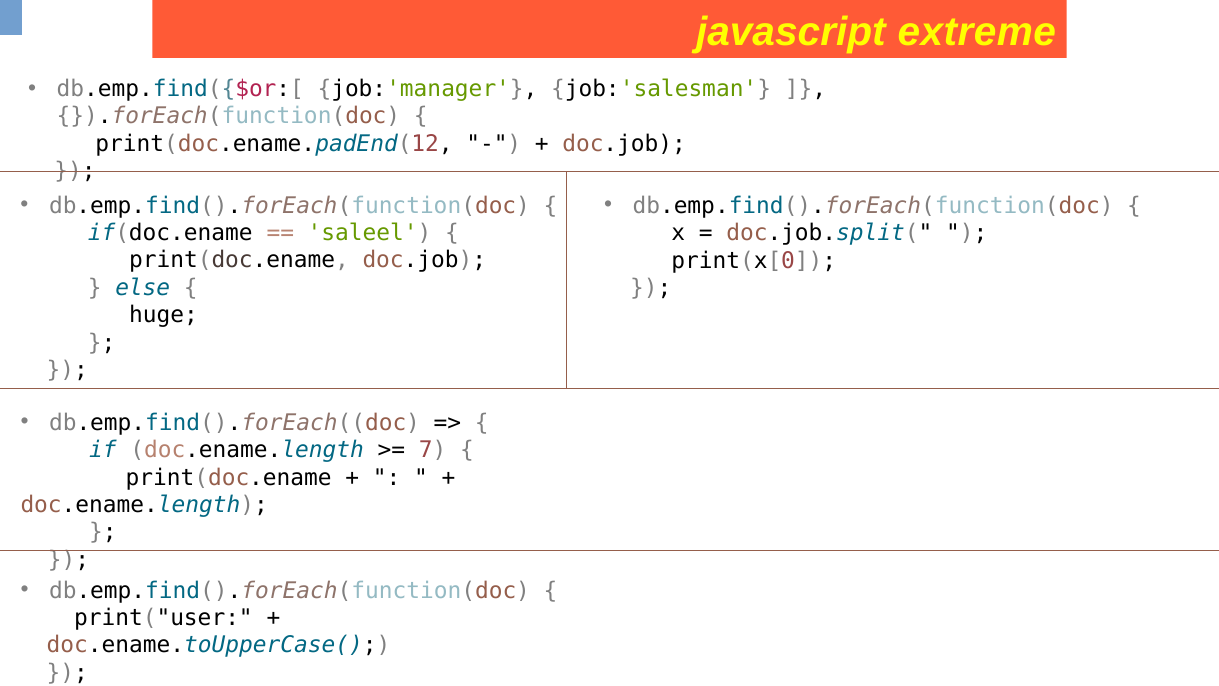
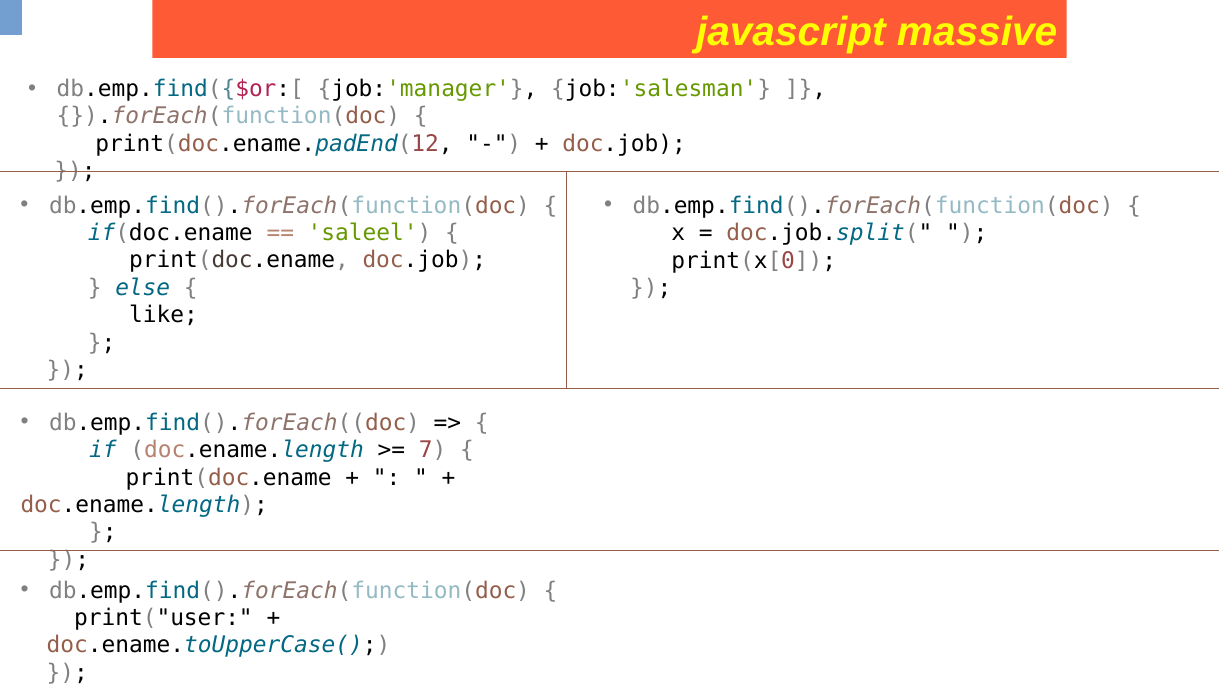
extreme: extreme -> massive (977, 32)
huge: huge -> like (163, 315)
